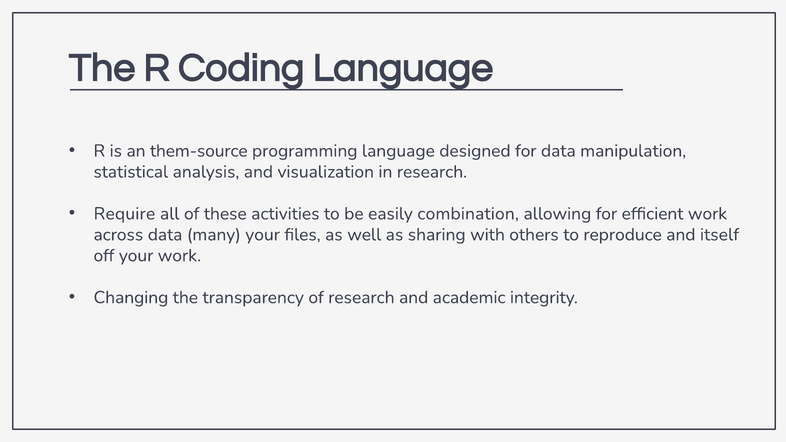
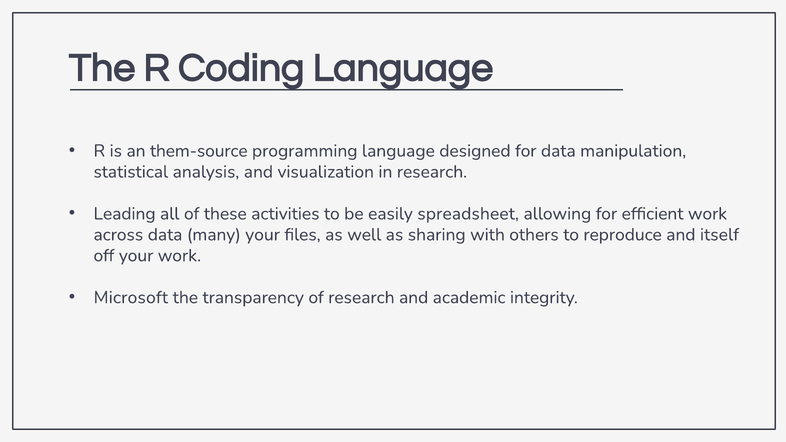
Require: Require -> Leading (125, 214)
combination: combination -> spreadsheet (468, 214)
Changing: Changing -> Microsoft (131, 298)
